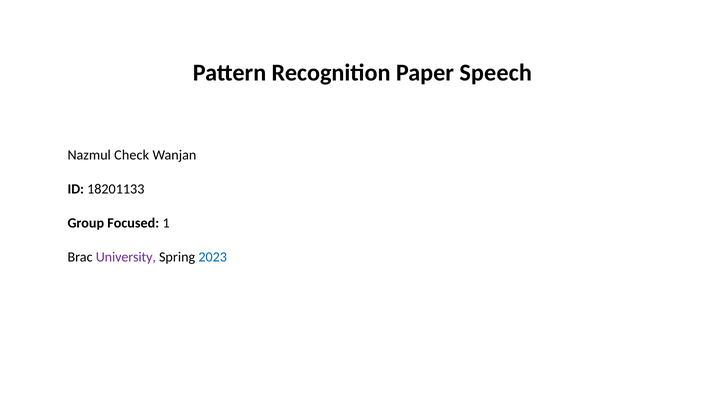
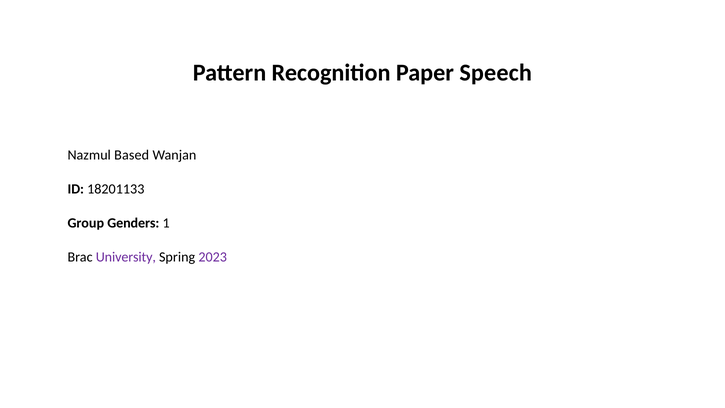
Check: Check -> Based (132, 155)
Focused: Focused -> Genders (133, 223)
2023 colour: blue -> purple (213, 257)
